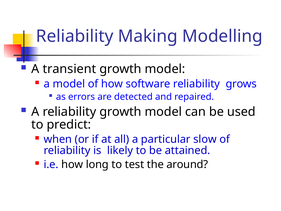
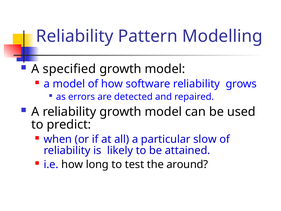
Making: Making -> Pattern (148, 36)
transient: transient -> specified (69, 69)
